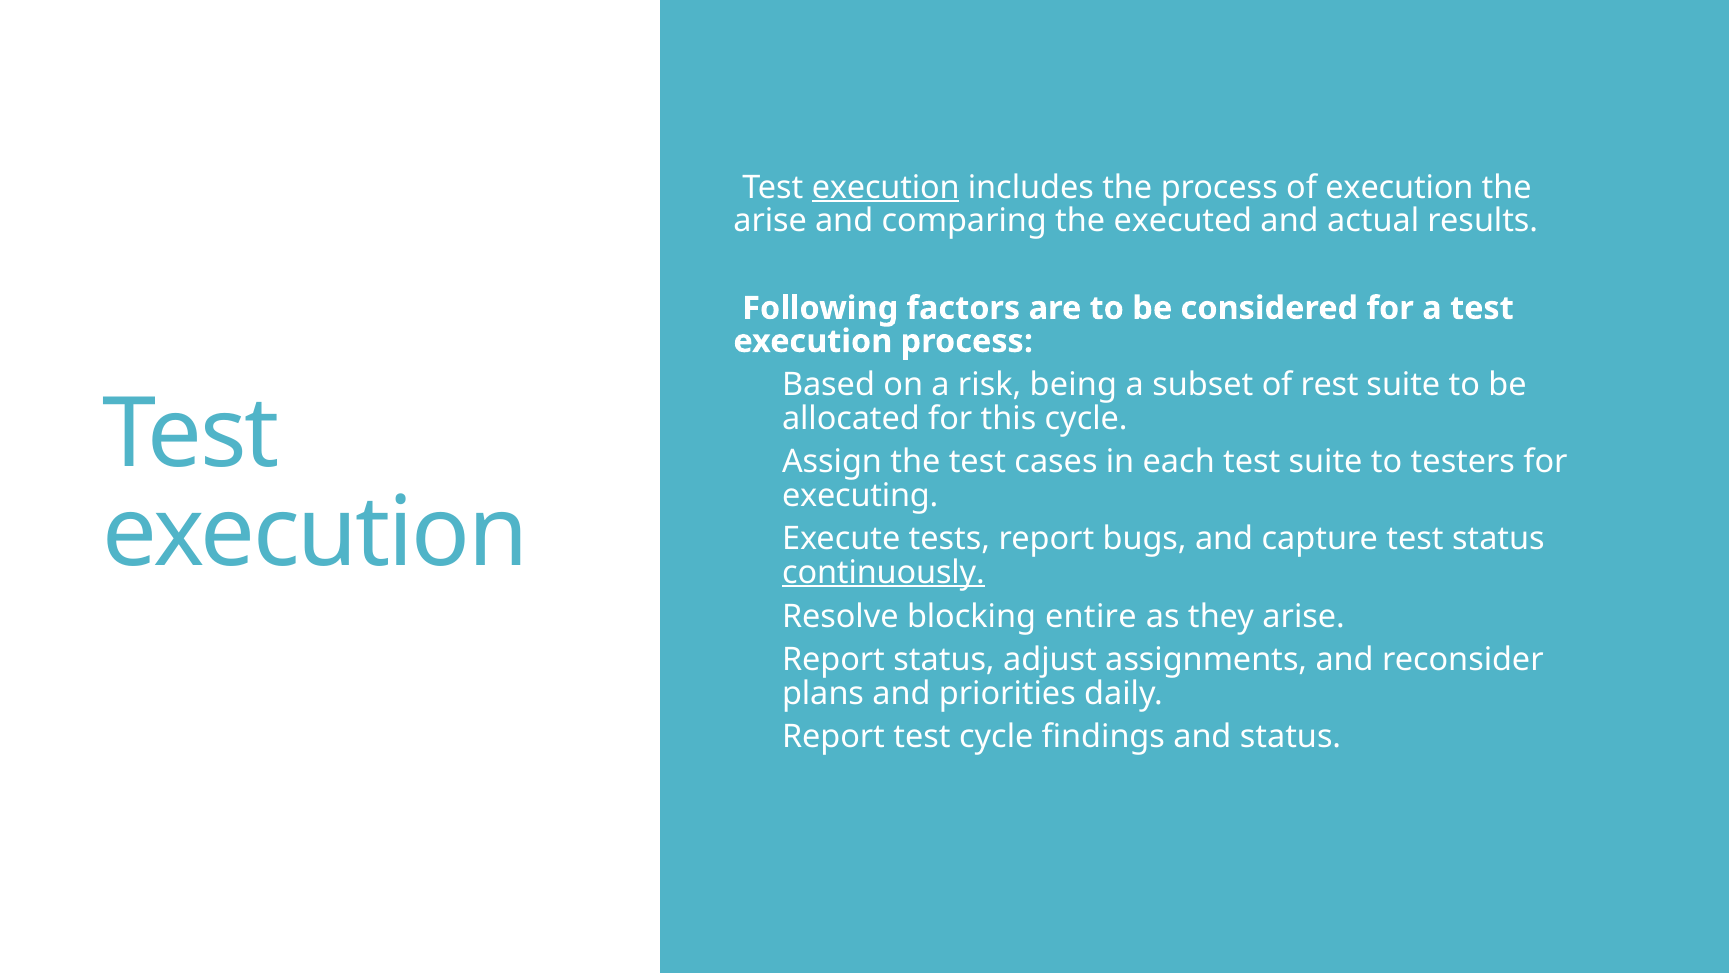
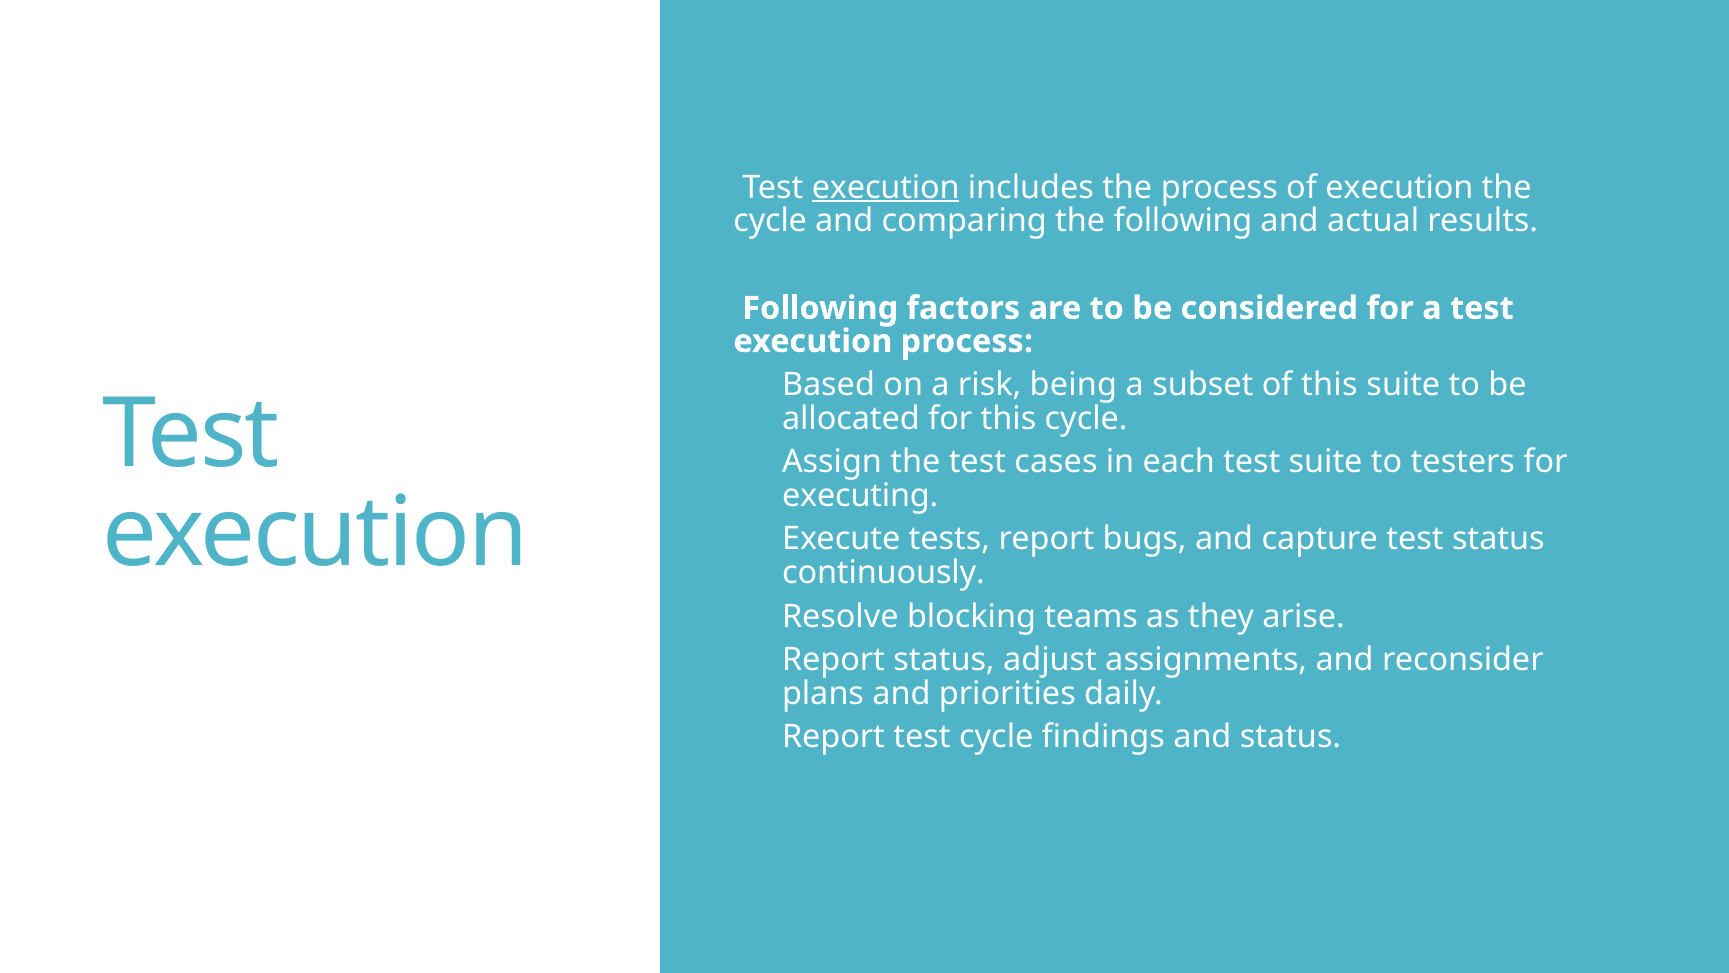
arise: arise -> cycle (770, 220)
the executed: executed -> following (1183, 220)
of rest: rest -> this (1329, 385)
continuously underline: present -> none (883, 572)
entire: entire -> teams (1091, 616)
